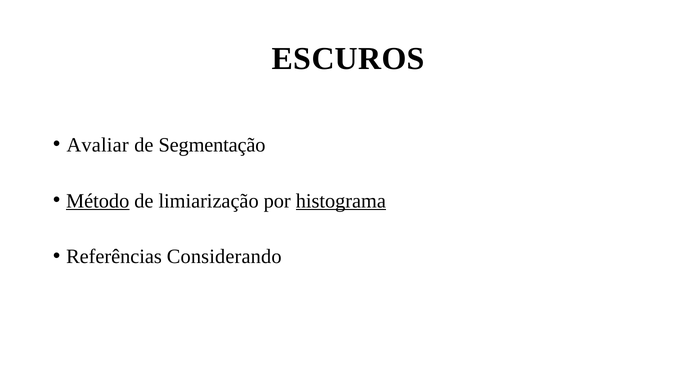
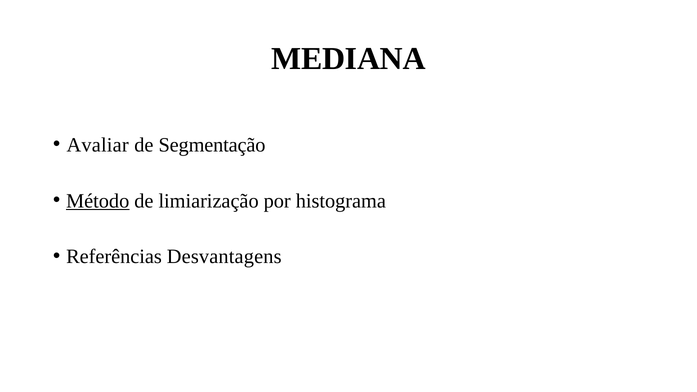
ESCUROS: ESCUROS -> MEDIANA (349, 59)
histograma underline: present -> none (341, 201)
Considerando: Considerando -> Desvantagens (224, 257)
